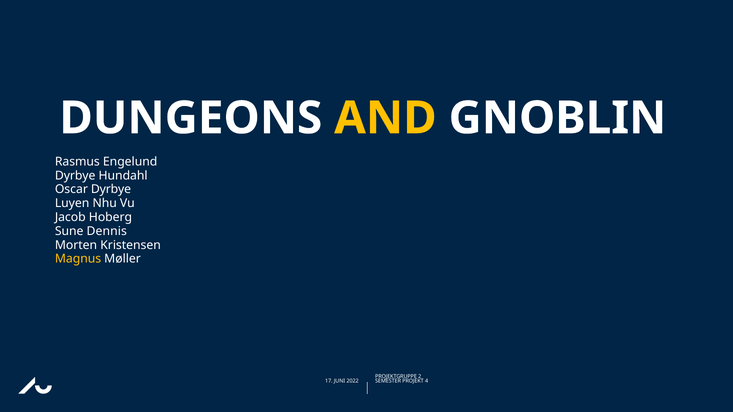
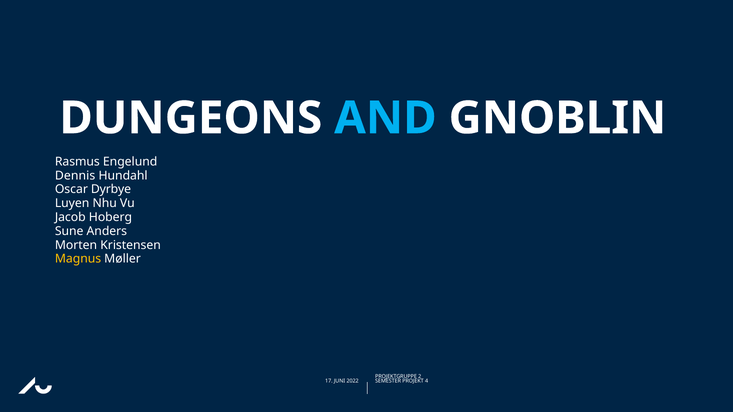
AND colour: yellow -> light blue (385, 118)
Dyrbye: Dyrbye -> Dennis (75, 176)
Dennis: Dennis -> Anders (107, 231)
